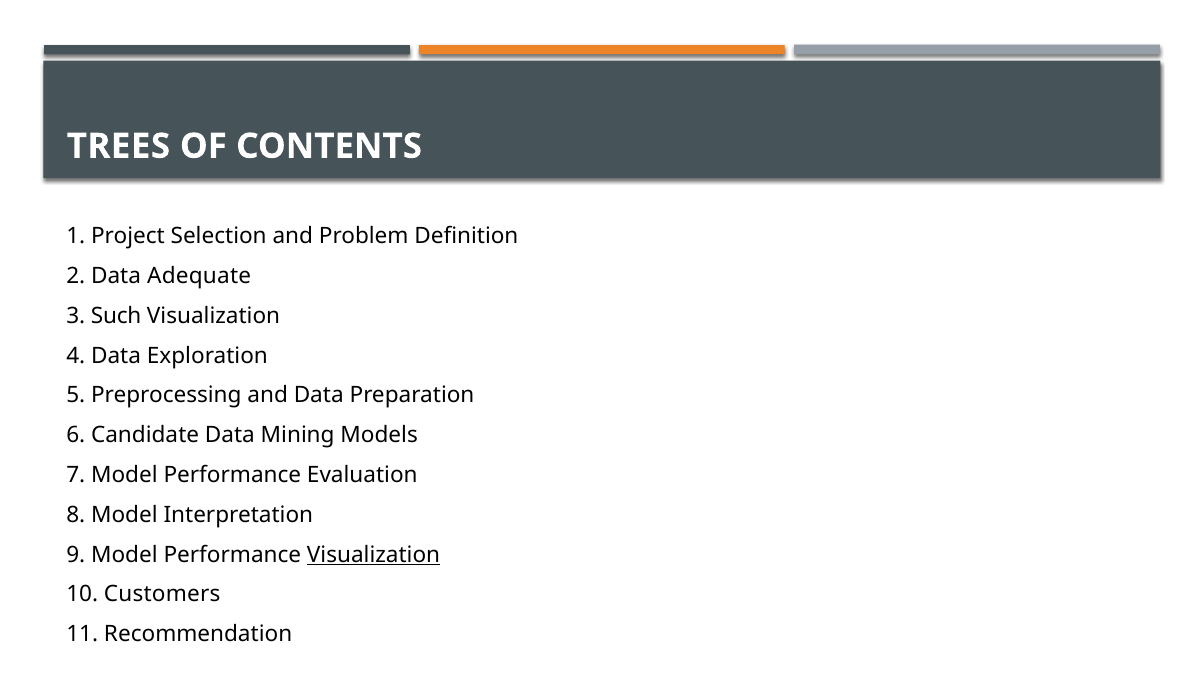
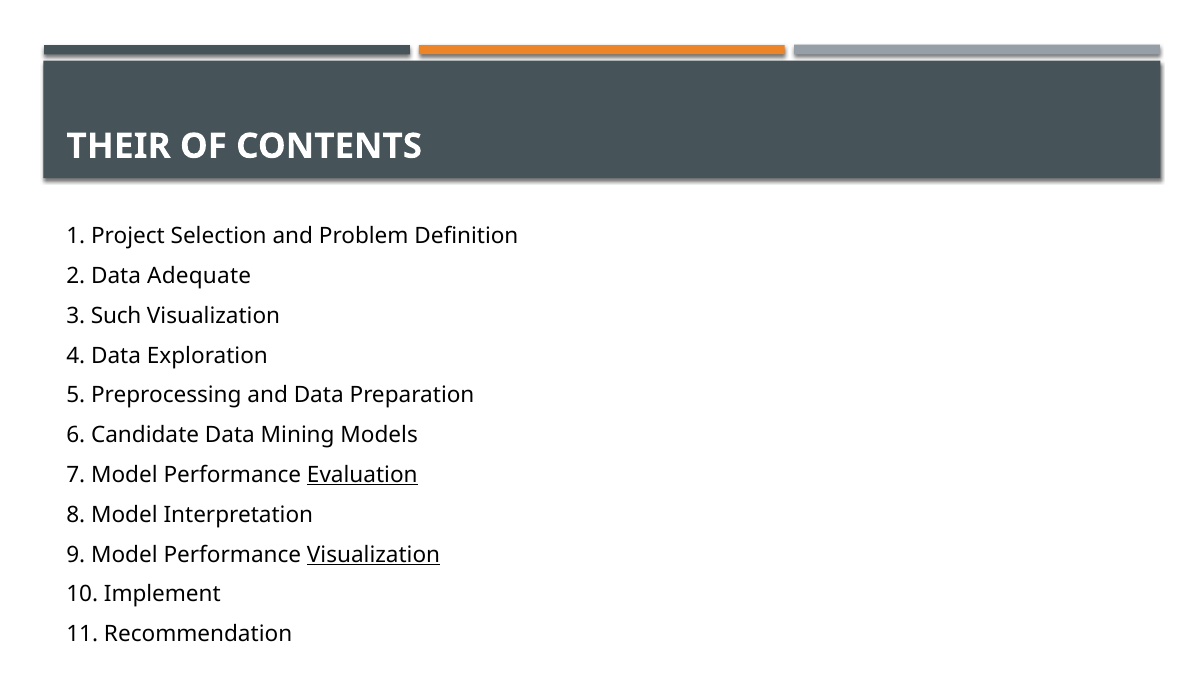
TREES: TREES -> THEIR (119, 146)
Evaluation underline: none -> present (362, 475)
Customers: Customers -> Implement (162, 595)
